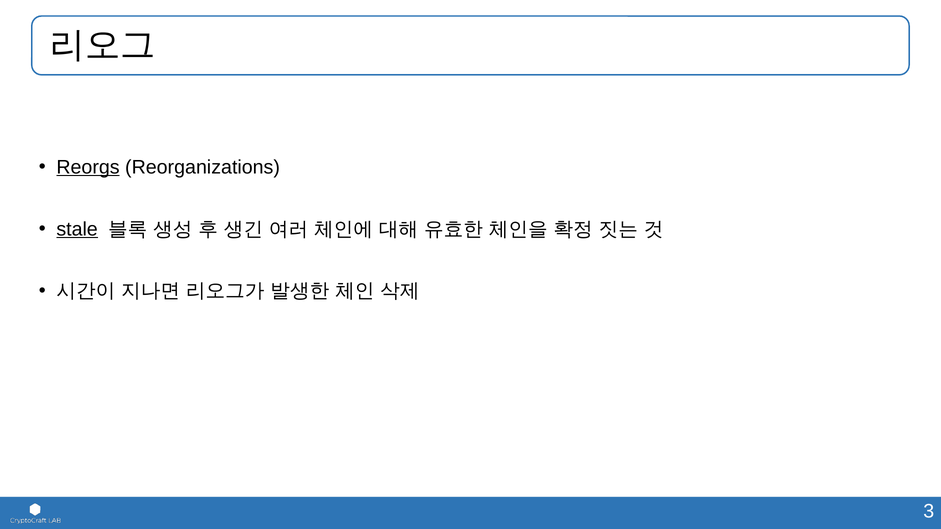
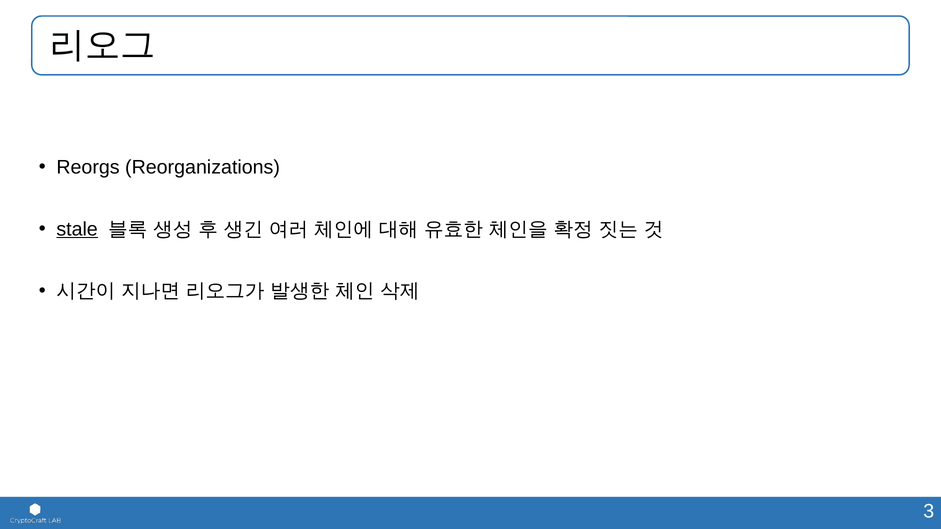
Reorgs underline: present -> none (88, 167)
